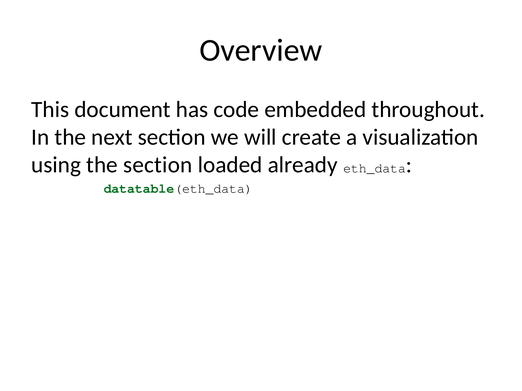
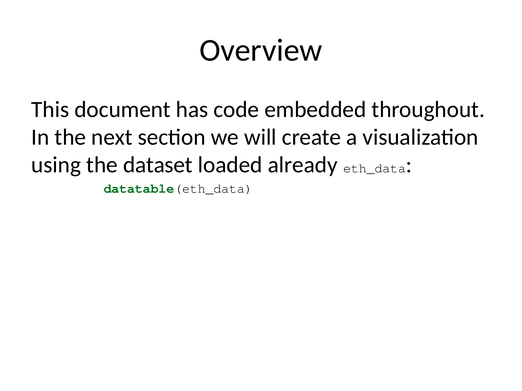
the section: section -> dataset (158, 165)
